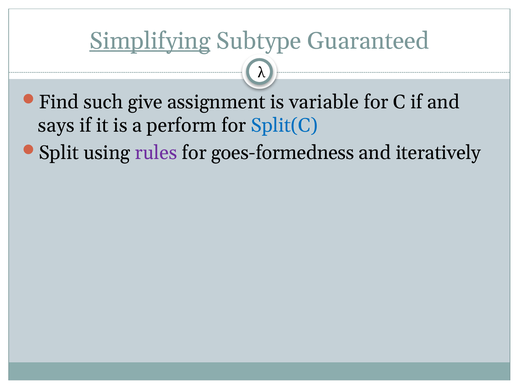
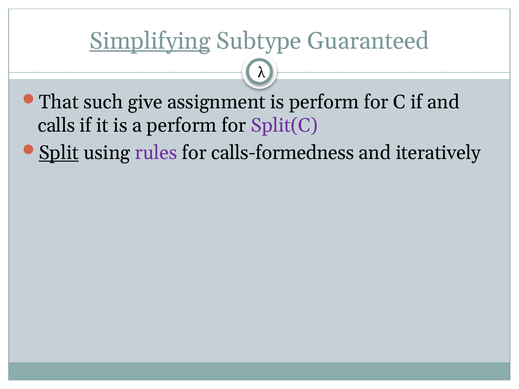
Find: Find -> That (59, 102)
is variable: variable -> perform (324, 102)
says: says -> calls (56, 126)
Split(C colour: blue -> purple (284, 126)
Split underline: none -> present (59, 153)
goes-formedness: goes-formedness -> calls-formedness (283, 153)
